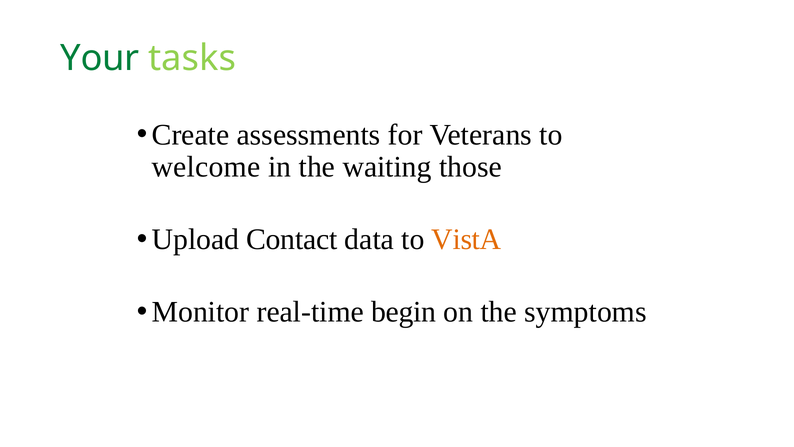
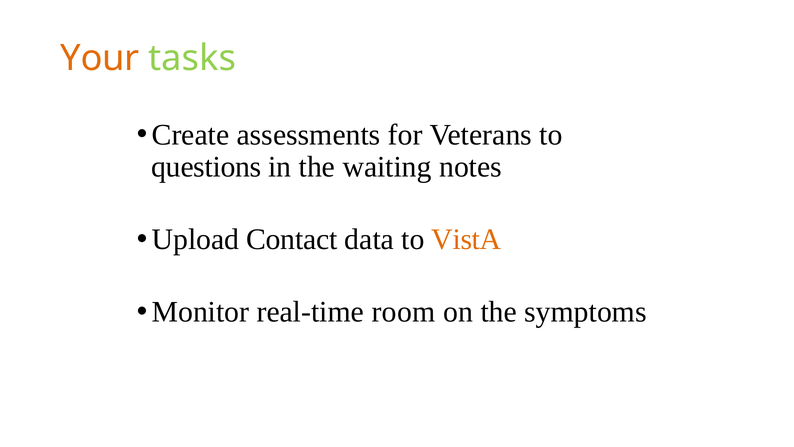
Your colour: green -> orange (100, 58)
welcome: welcome -> questions (206, 167)
those: those -> notes (471, 167)
begin: begin -> room (404, 312)
